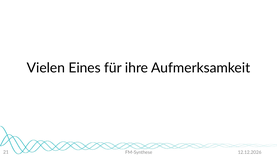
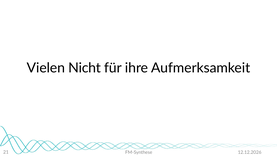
Eines: Eines -> Nicht (85, 68)
